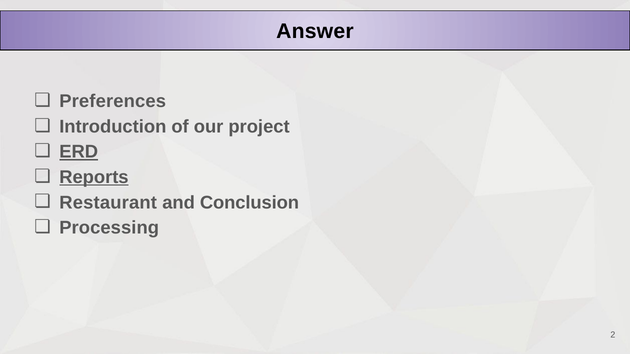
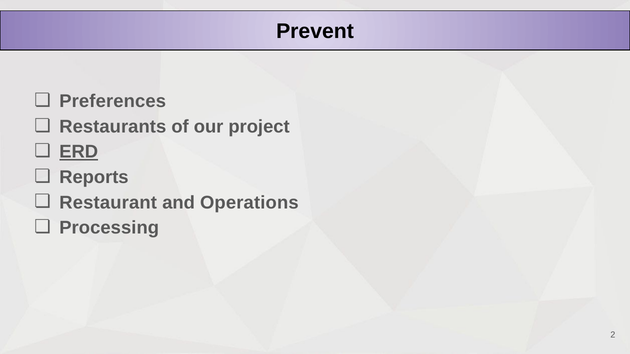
Answer: Answer -> Prevent (315, 31)
Introduction: Introduction -> Restaurants (113, 127)
Reports underline: present -> none (94, 177)
Conclusion: Conclusion -> Operations (249, 203)
